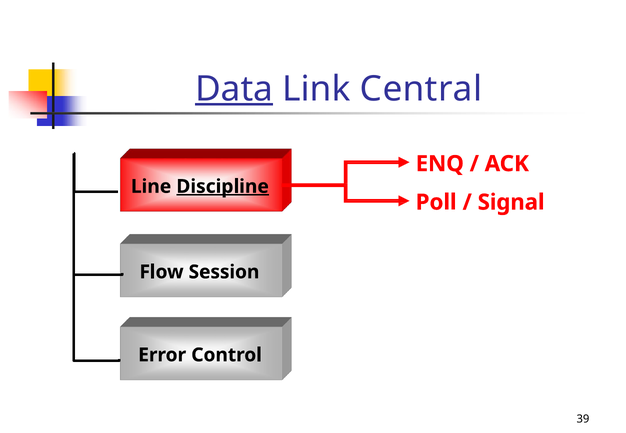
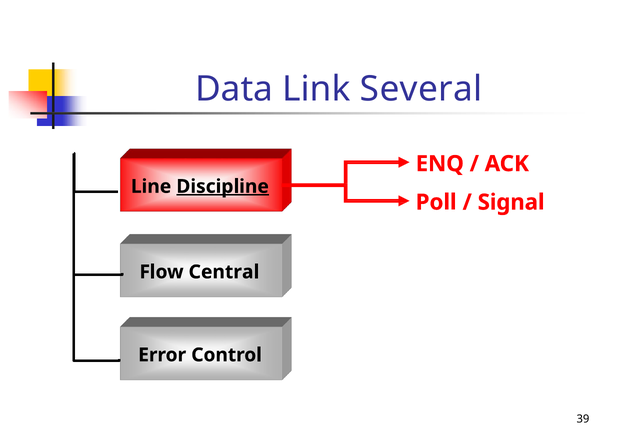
Data underline: present -> none (234, 89)
Central: Central -> Several (421, 89)
Session: Session -> Central (224, 272)
